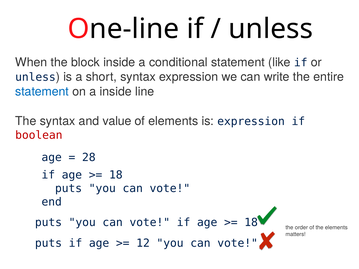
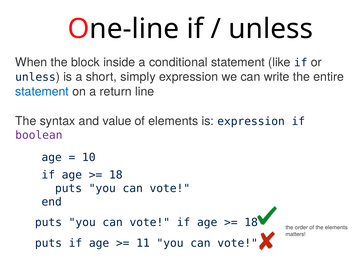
short syntax: syntax -> simply (138, 77)
a inside: inside -> return (116, 92)
boolean colour: red -> purple (39, 135)
28: 28 -> 10 (89, 158)
12: 12 -> 11 (143, 243)
